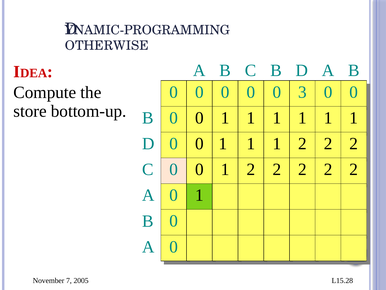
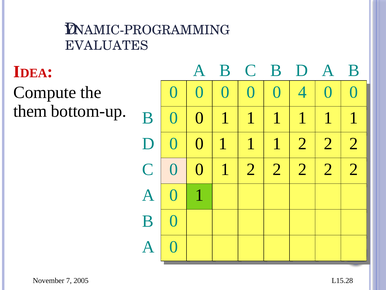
OTHERWISE: OTHERWISE -> EVALUATES (107, 46)
3: 3 -> 4 (302, 92)
store: store -> them (30, 111)
